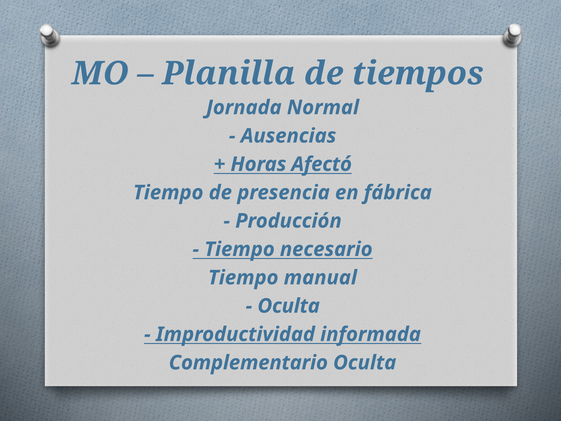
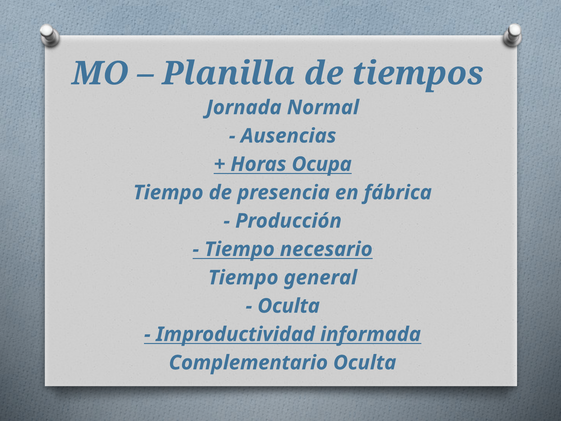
Afectó: Afectó -> Ocupa (322, 164)
manual: manual -> general (320, 277)
